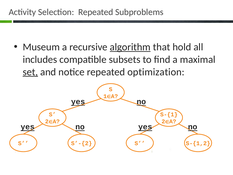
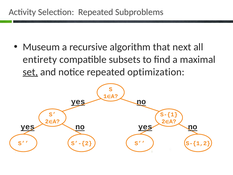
algorithm underline: present -> none (130, 47)
hold: hold -> next (182, 47)
includes: includes -> entirety (40, 59)
